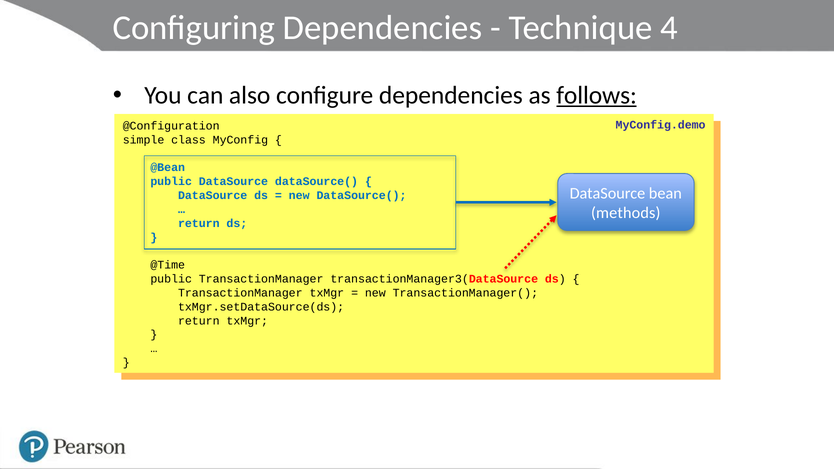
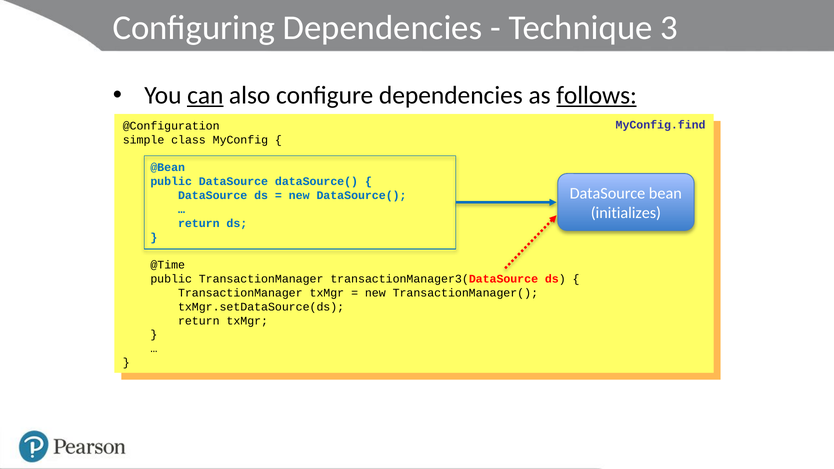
4: 4 -> 3 (669, 28)
can underline: none -> present (205, 96)
MyConfig.demo: MyConfig.demo -> MyConfig.find (661, 125)
methods: methods -> initializes (626, 213)
